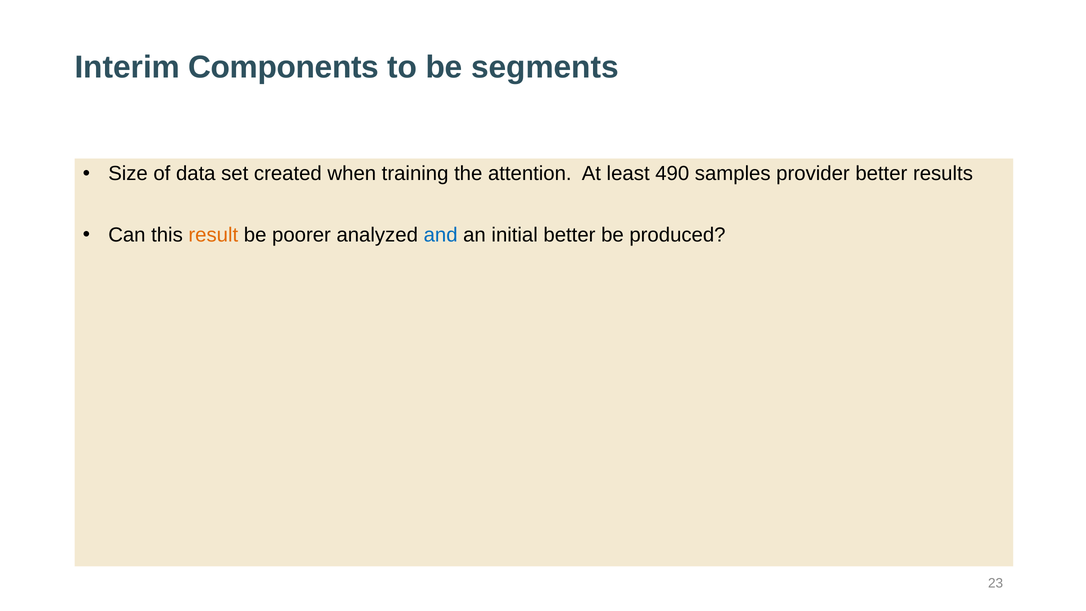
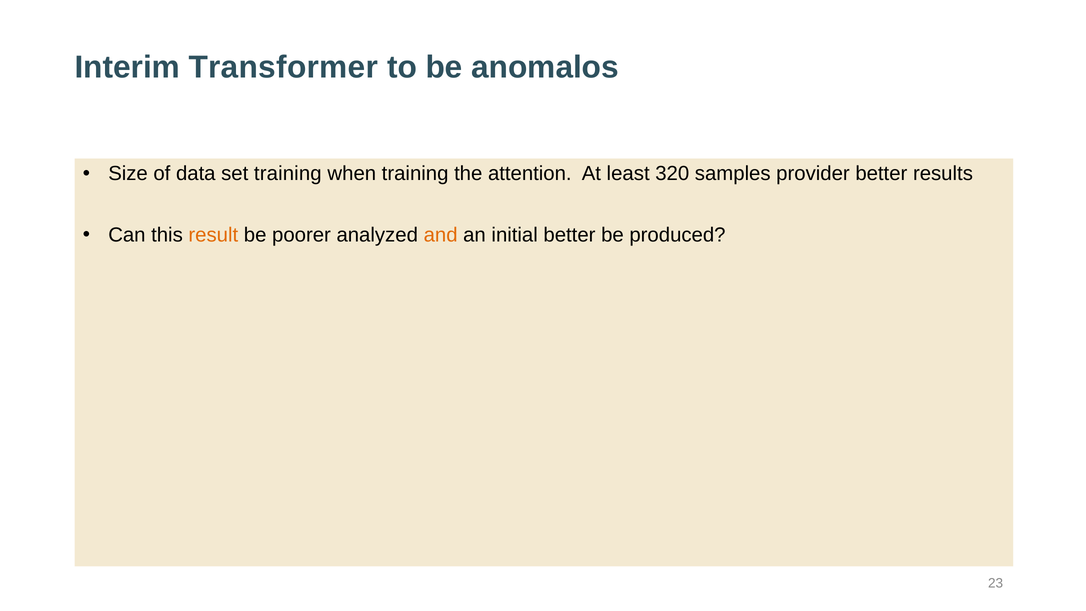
Components: Components -> Transformer (283, 67)
segments: segments -> anomalos (545, 67)
set created: created -> training (288, 174)
490: 490 -> 320 (672, 174)
and colour: blue -> orange (441, 235)
